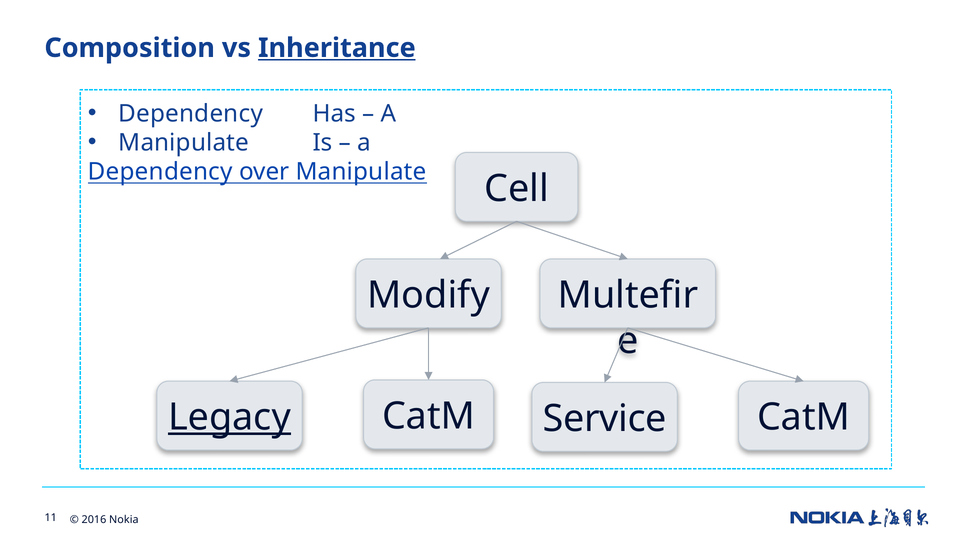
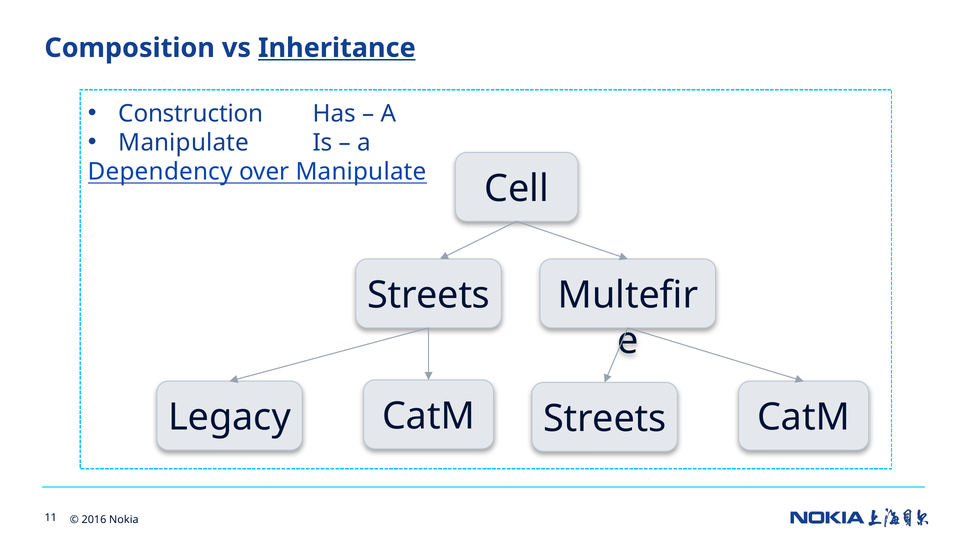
Dependency: Dependency -> Construction (191, 114)
Modify: Modify -> Streets (429, 295)
Legacy underline: present -> none (229, 417)
CatM Service: Service -> Streets (605, 419)
